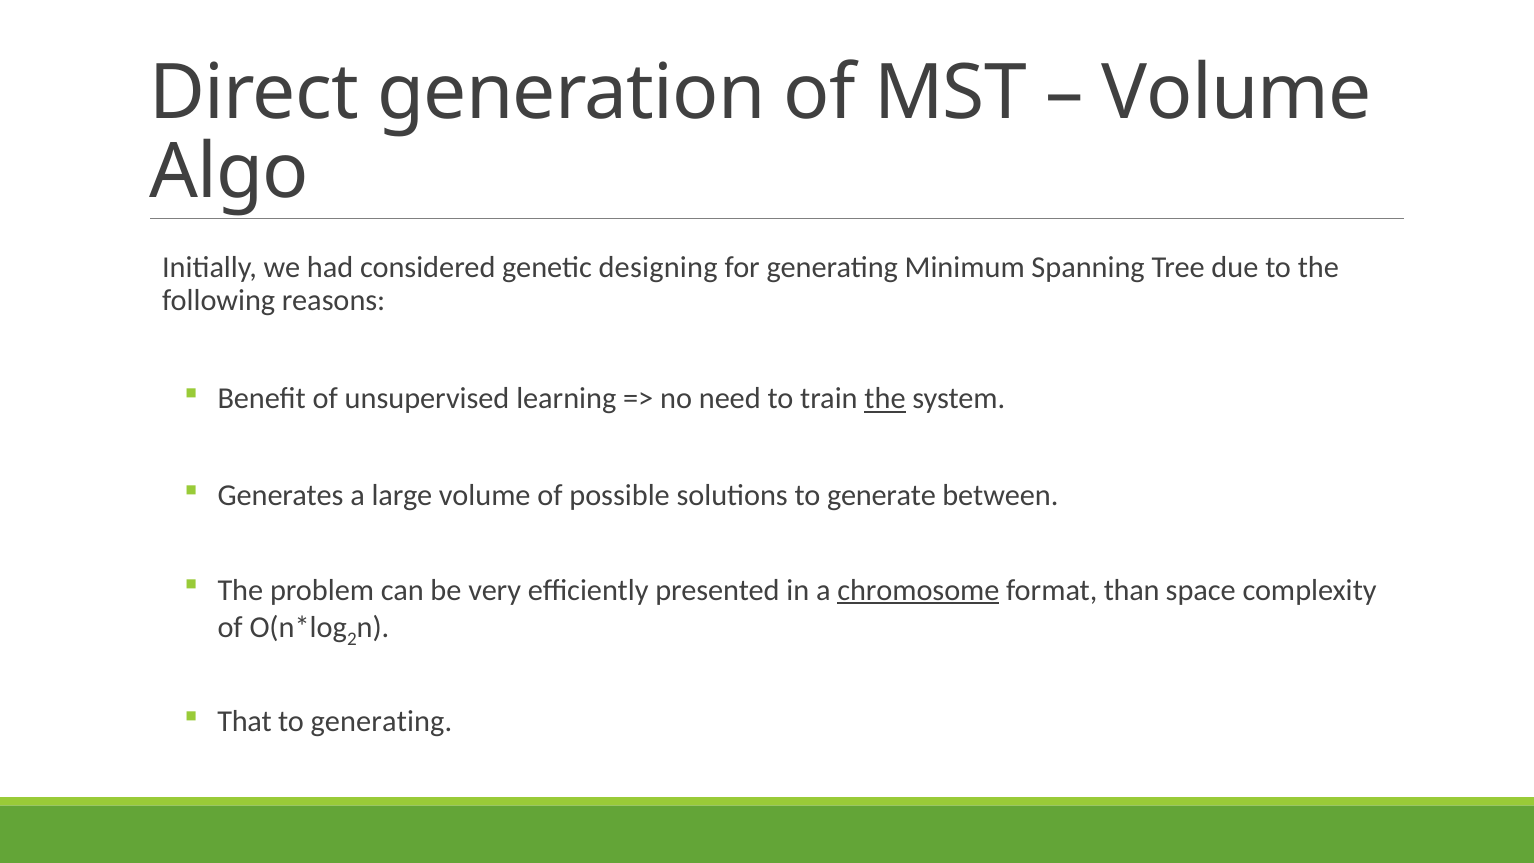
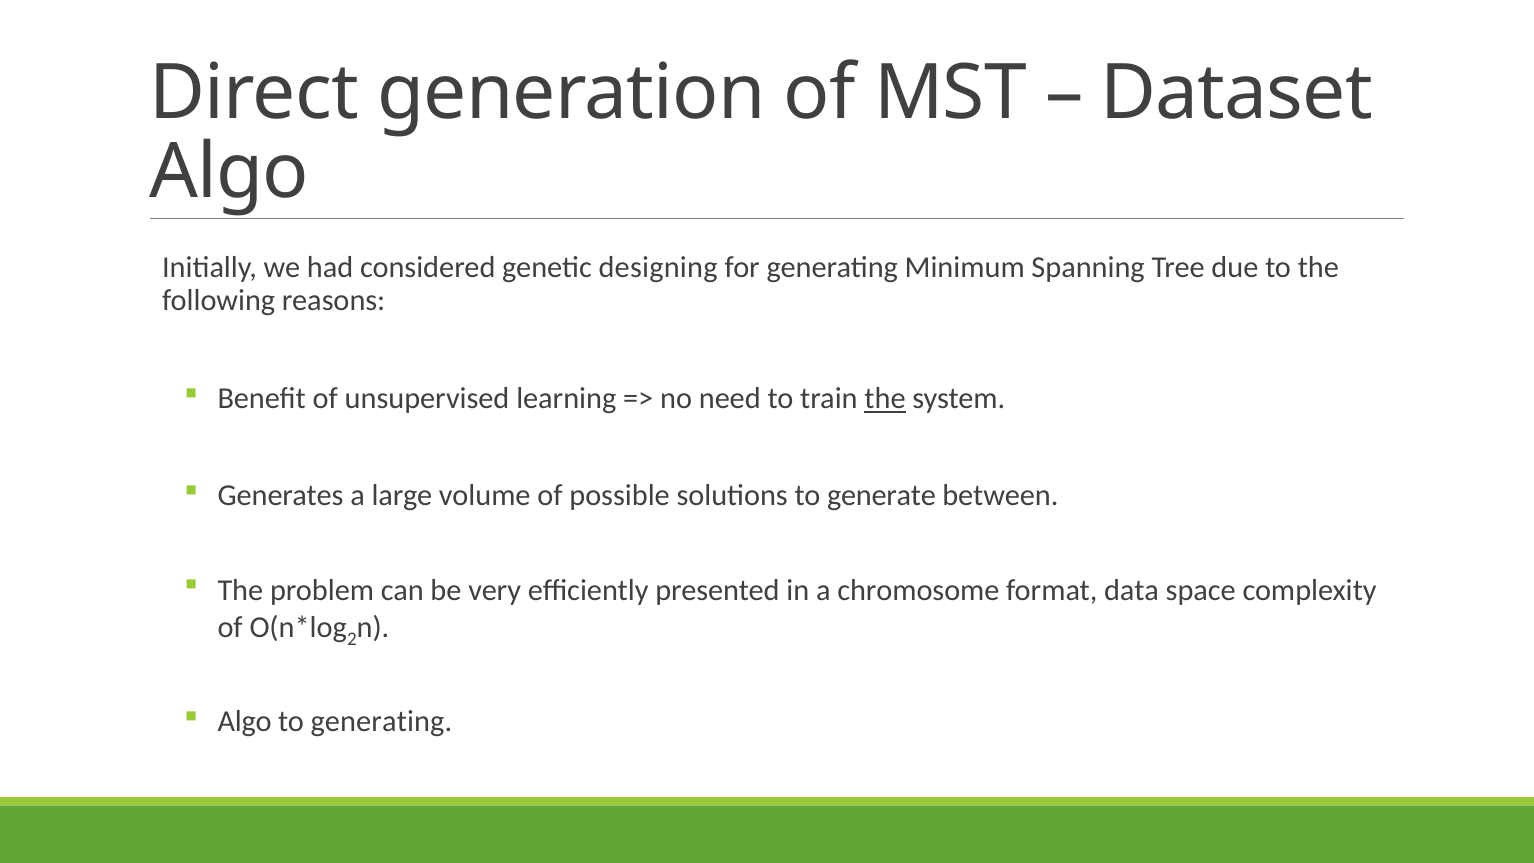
Volume: Volume -> Dataset (1237, 94)
chromosome underline: present -> none (918, 590)
than: than -> data (1132, 590)
That: That -> Algo (245, 721)
